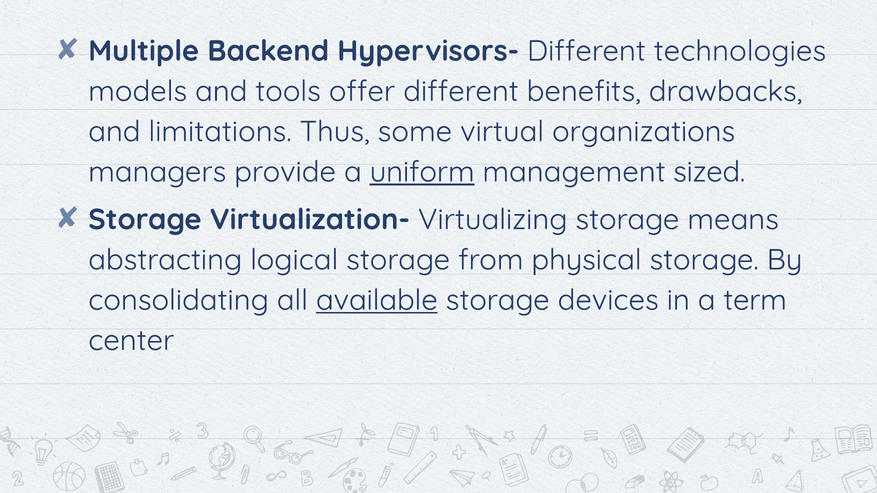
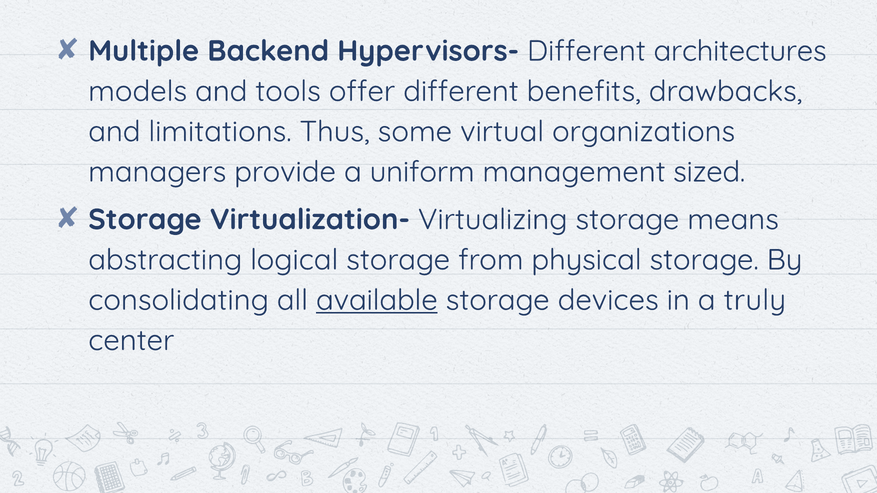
technologies: technologies -> architectures (740, 51)
uniform underline: present -> none (422, 172)
term: term -> truly (755, 300)
